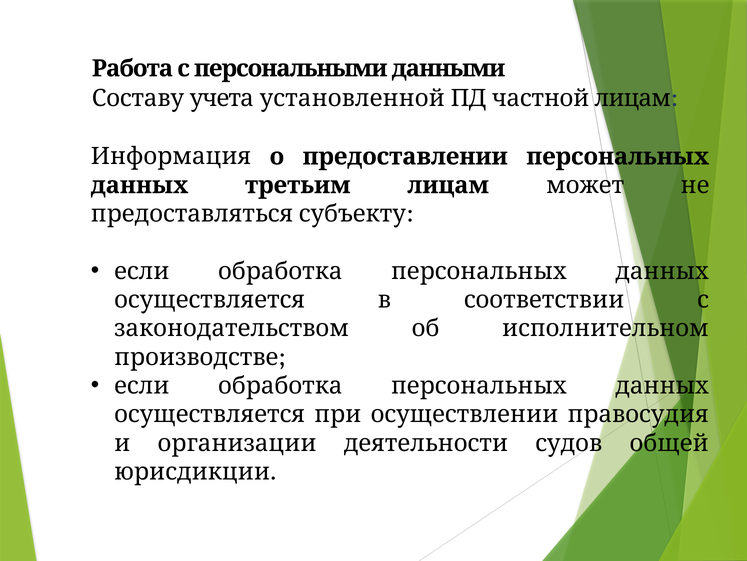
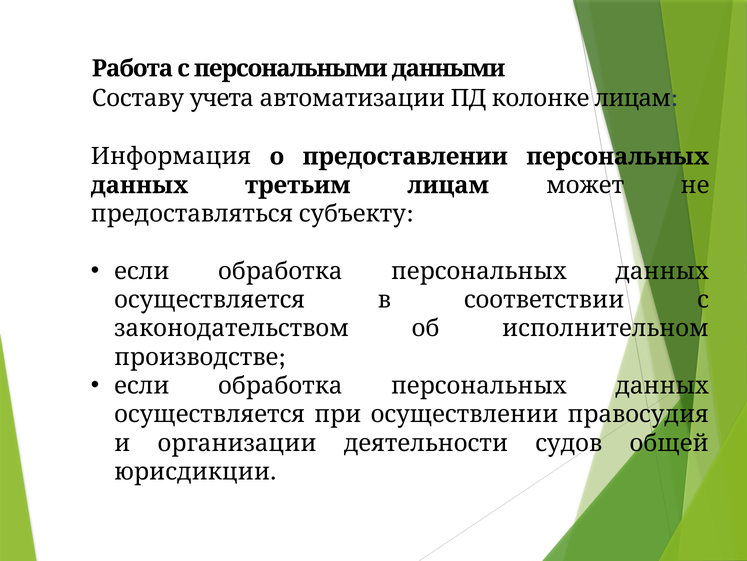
установленной: установленной -> автоматизации (352, 98)
частной: частной -> колонке (541, 98)
